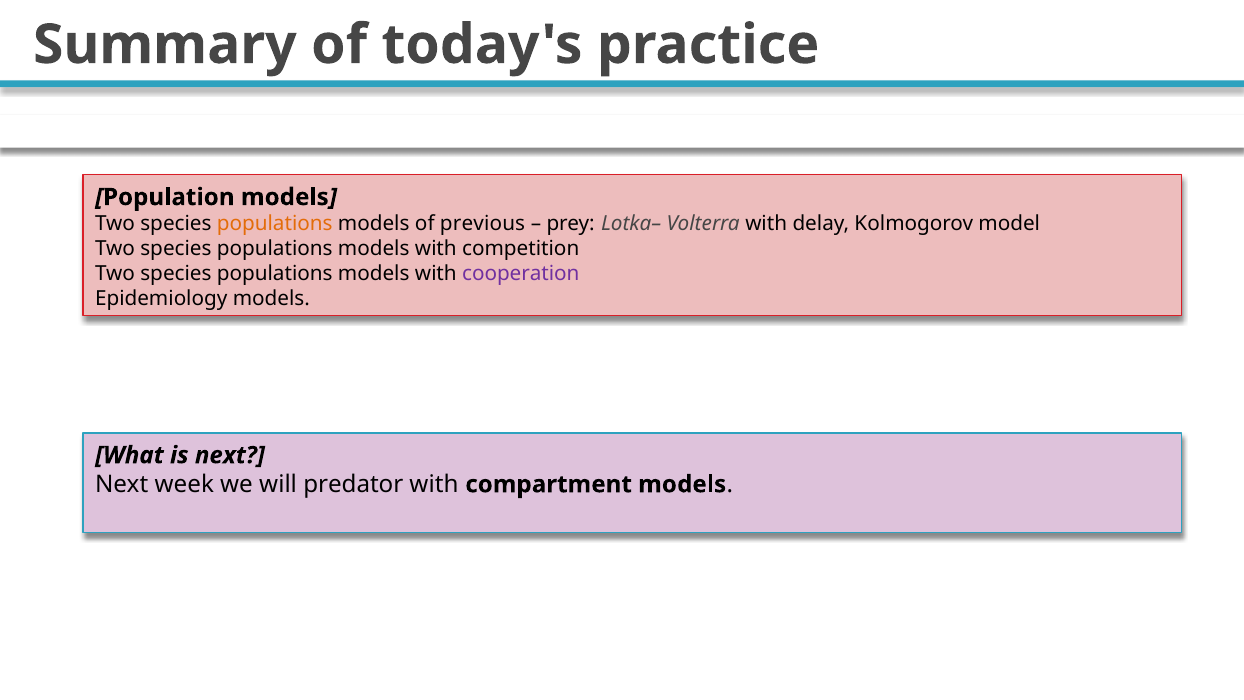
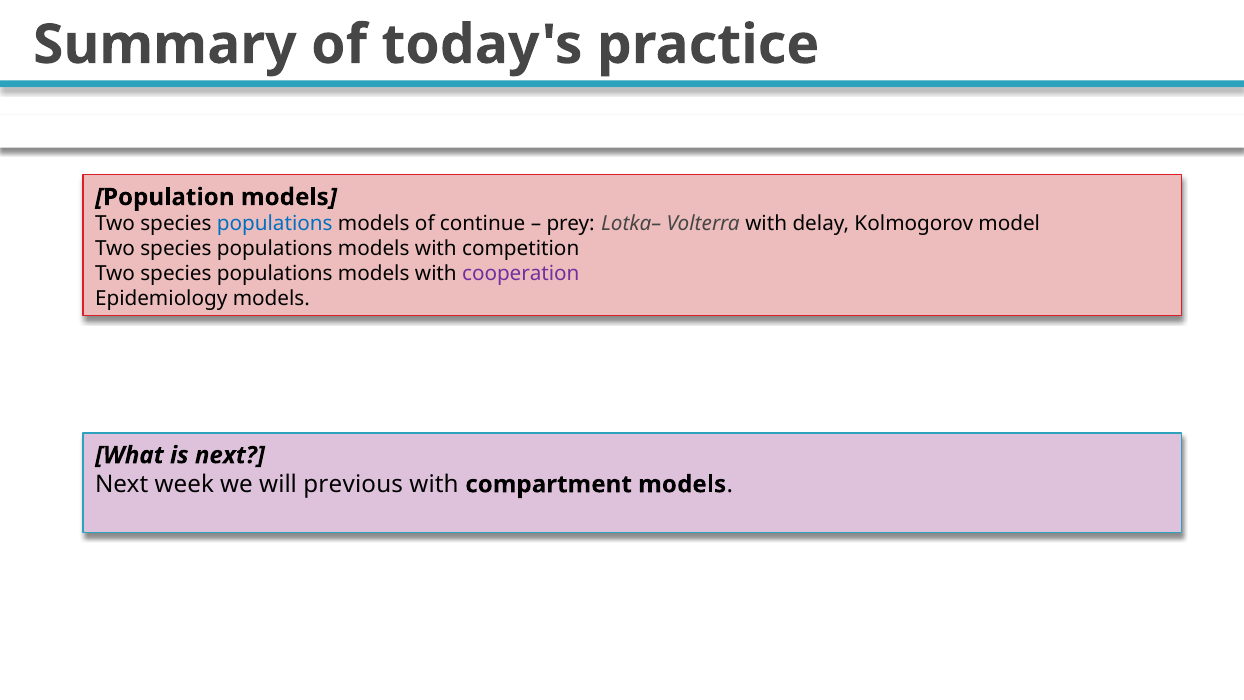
populations colour: orange -> blue (275, 224)
previous: previous -> continue (483, 224)
predator: predator -> previous (353, 484)
